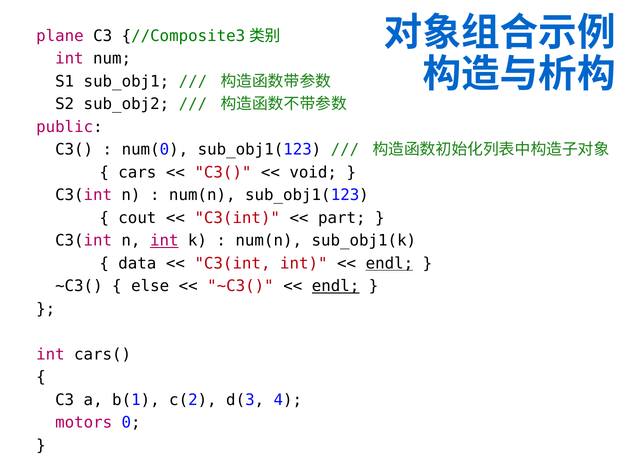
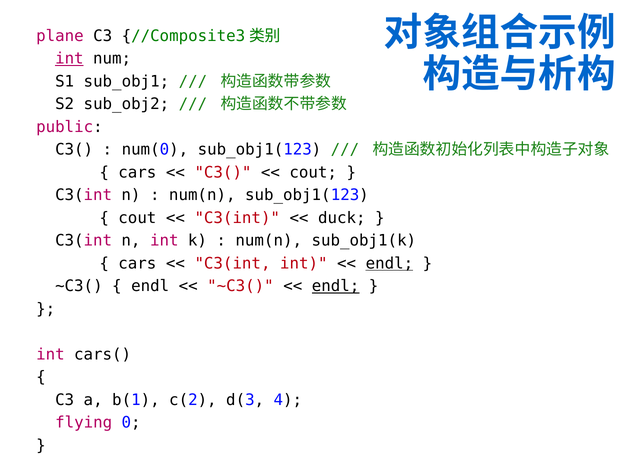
int underline: none -> present (69, 59)
void: void -> cout (313, 172)
part: part -> duck (342, 218)
int underline: present -> none (164, 241)
data: data -> cars (137, 263)
else: else -> endl (150, 286)
motors: motors -> flying (84, 423)
